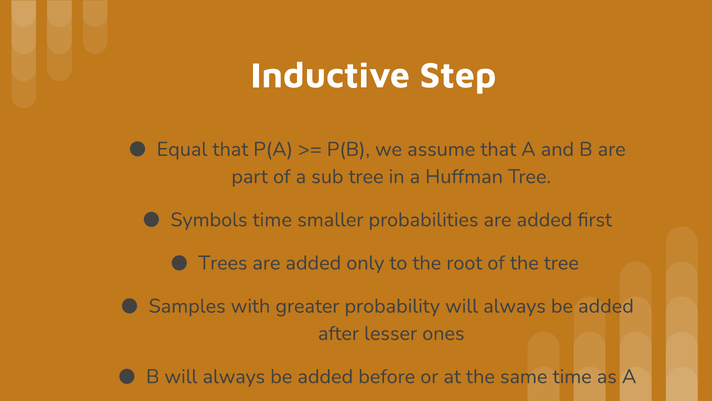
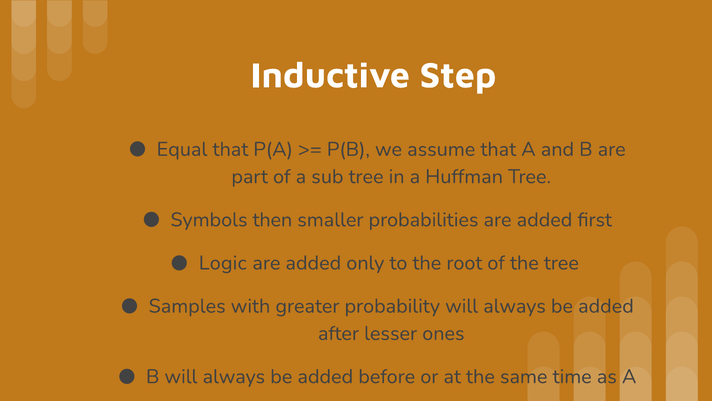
Symbols time: time -> then (272, 220)
Trees: Trees -> Logic (223, 263)
